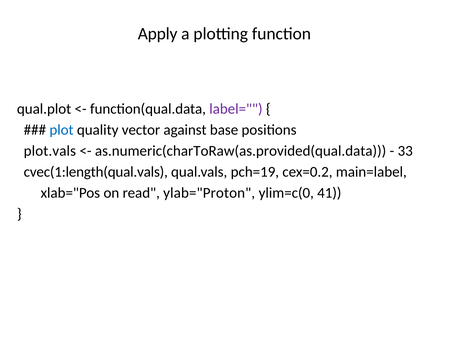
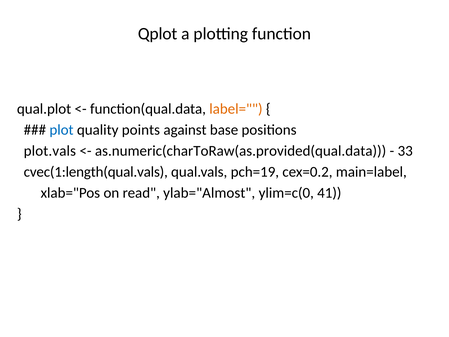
Apply: Apply -> Qplot (158, 34)
label= colour: purple -> orange (236, 109)
vector: vector -> points (141, 130)
ylab="Proton: ylab="Proton -> ylab="Almost (209, 193)
